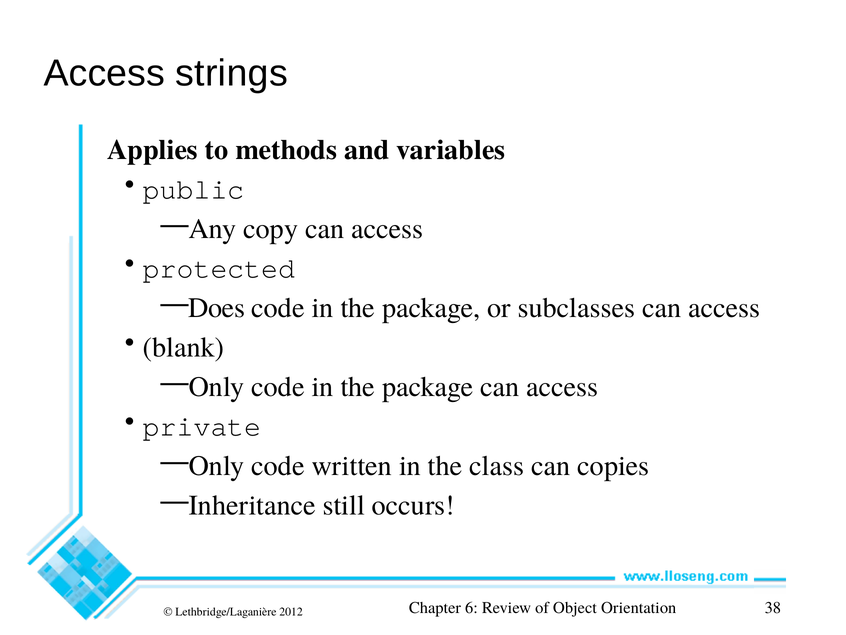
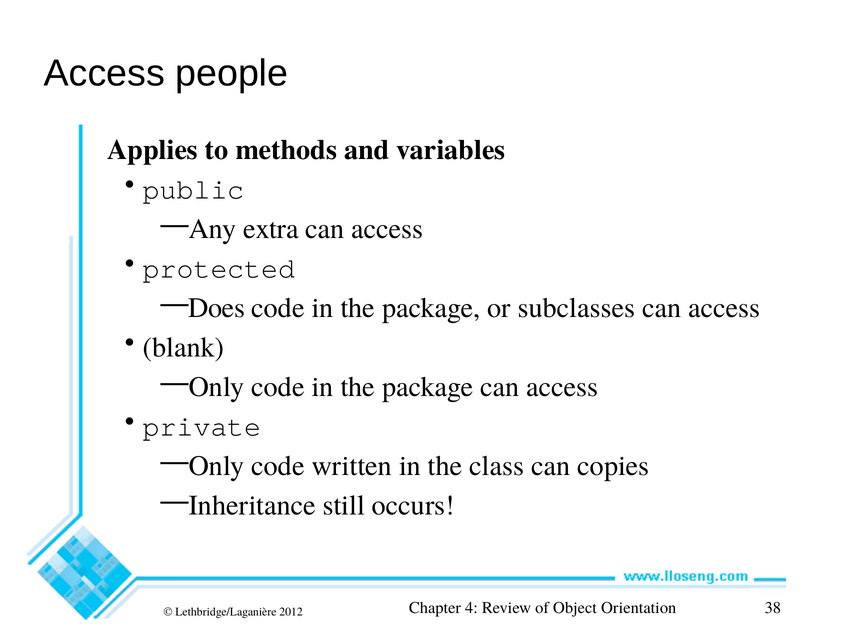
strings: strings -> people (232, 73)
copy: copy -> extra (271, 229)
6: 6 -> 4 (471, 607)
